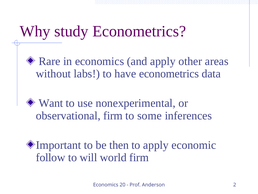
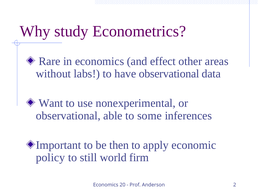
and apply: apply -> effect (163, 61)
have econometrics: econometrics -> observational (169, 74)
observational firm: firm -> able (113, 115)
follow: follow -> policy (50, 157)
will: will -> still (88, 157)
